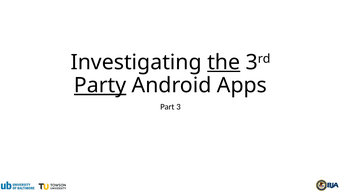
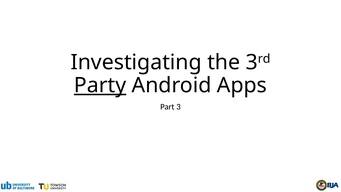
the underline: present -> none (224, 62)
